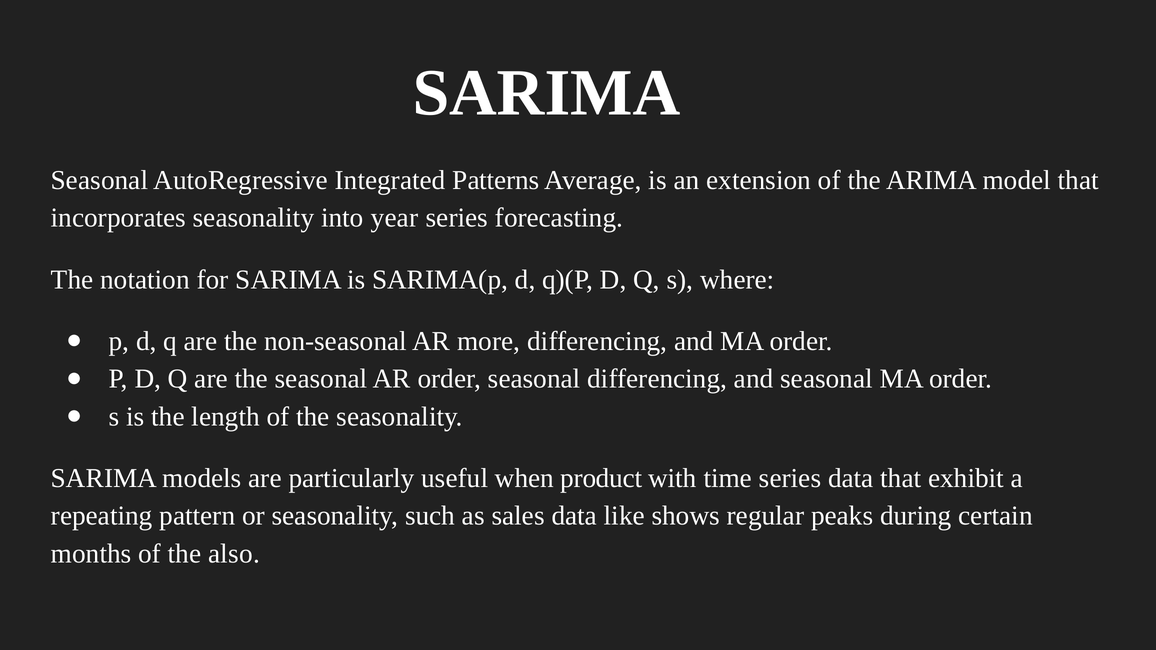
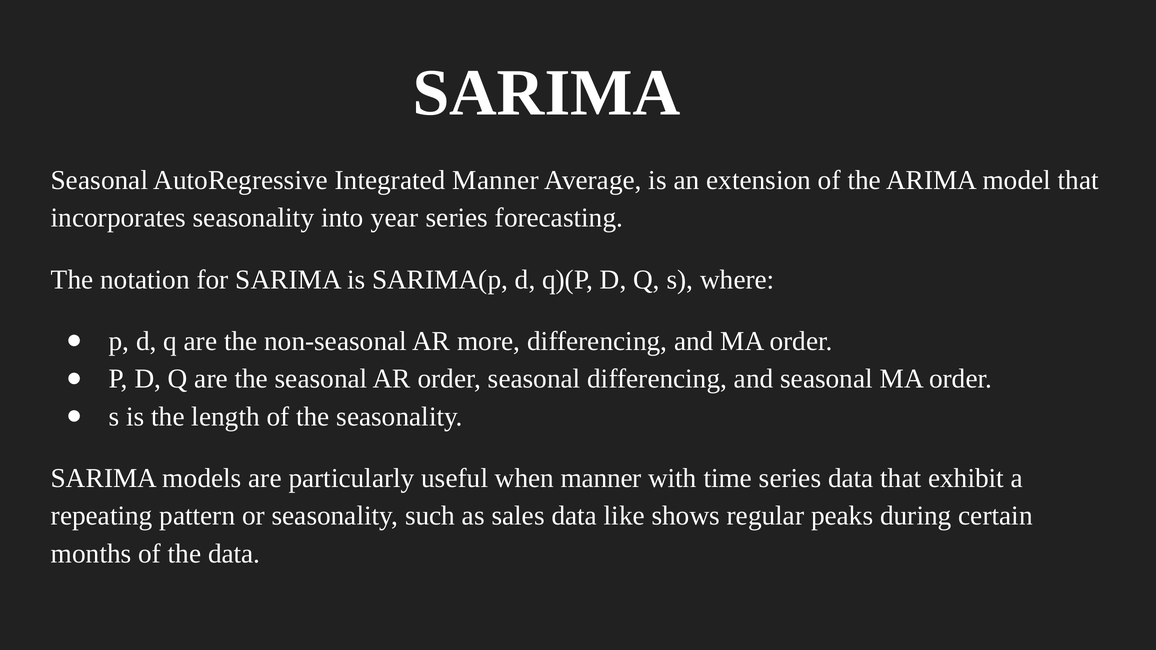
Integrated Patterns: Patterns -> Manner (496, 180)
when product: product -> manner (601, 478)
the also: also -> data (234, 554)
